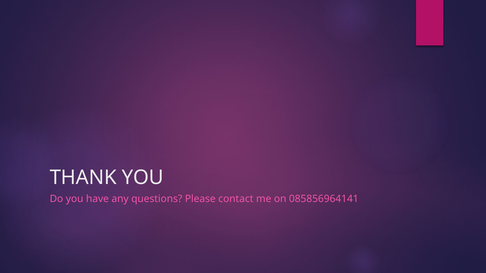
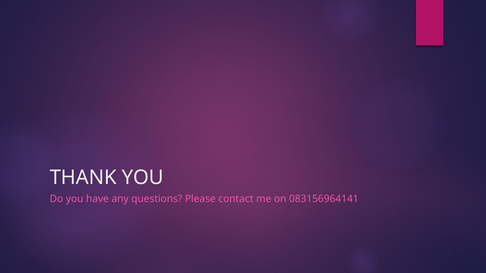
085856964141: 085856964141 -> 083156964141 (324, 199)
